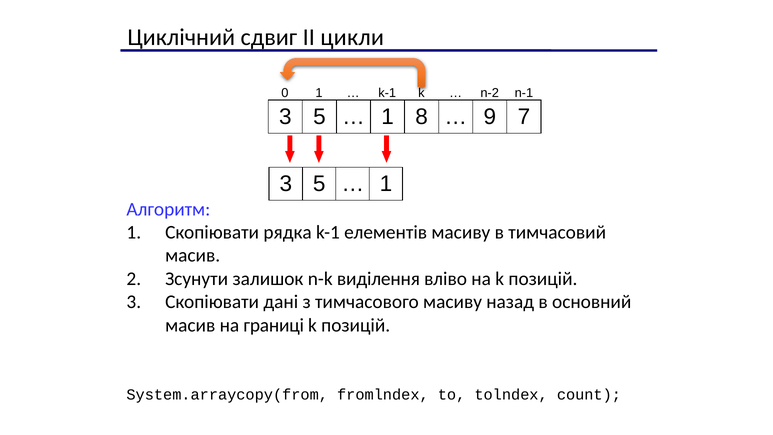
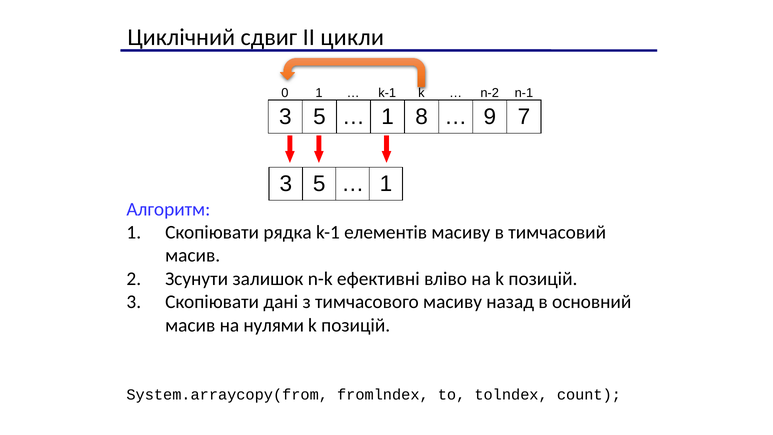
виділення: виділення -> ефективні (378, 279)
границі: границі -> нулями (274, 325)
